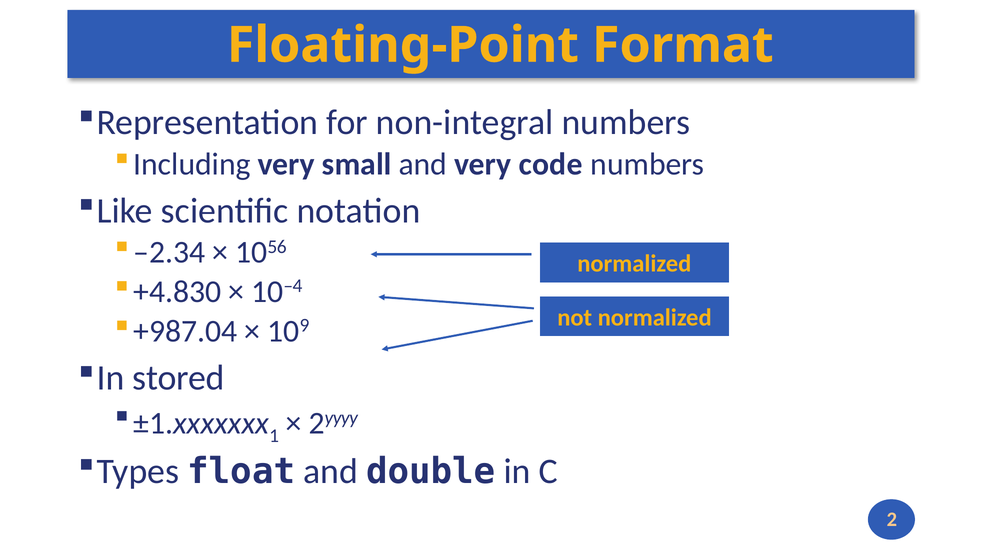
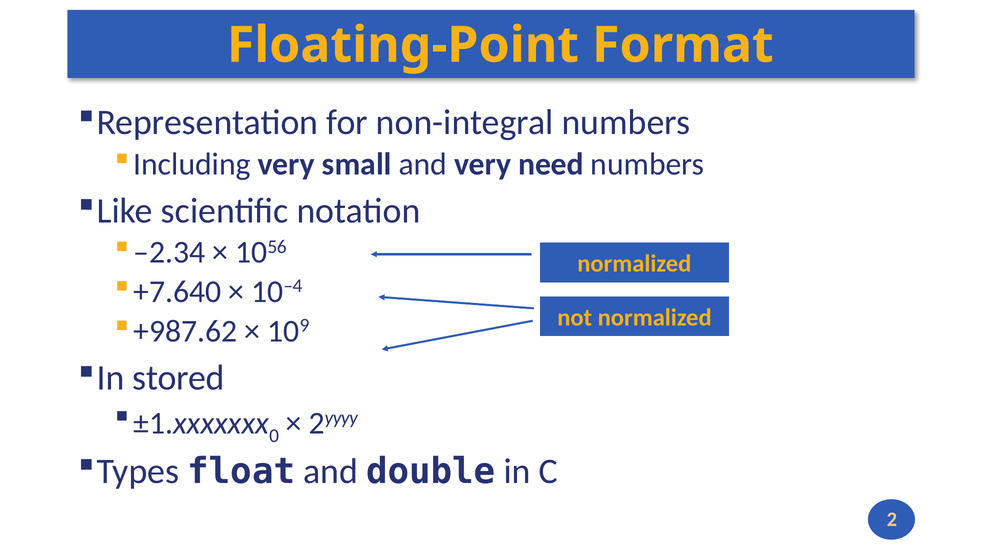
code: code -> need (551, 164)
+4.830: +4.830 -> +7.640 (177, 292)
+987.04: +987.04 -> +987.62 (185, 331)
1: 1 -> 0 (274, 435)
